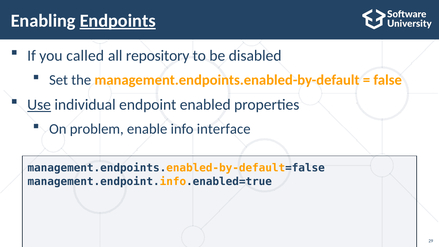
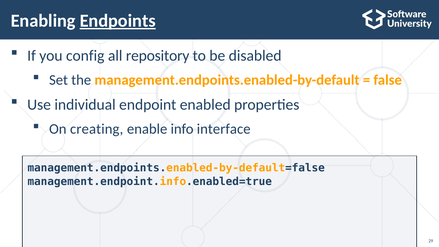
called: called -> config (85, 56)
Use underline: present -> none (39, 105)
problem: problem -> creating (97, 129)
